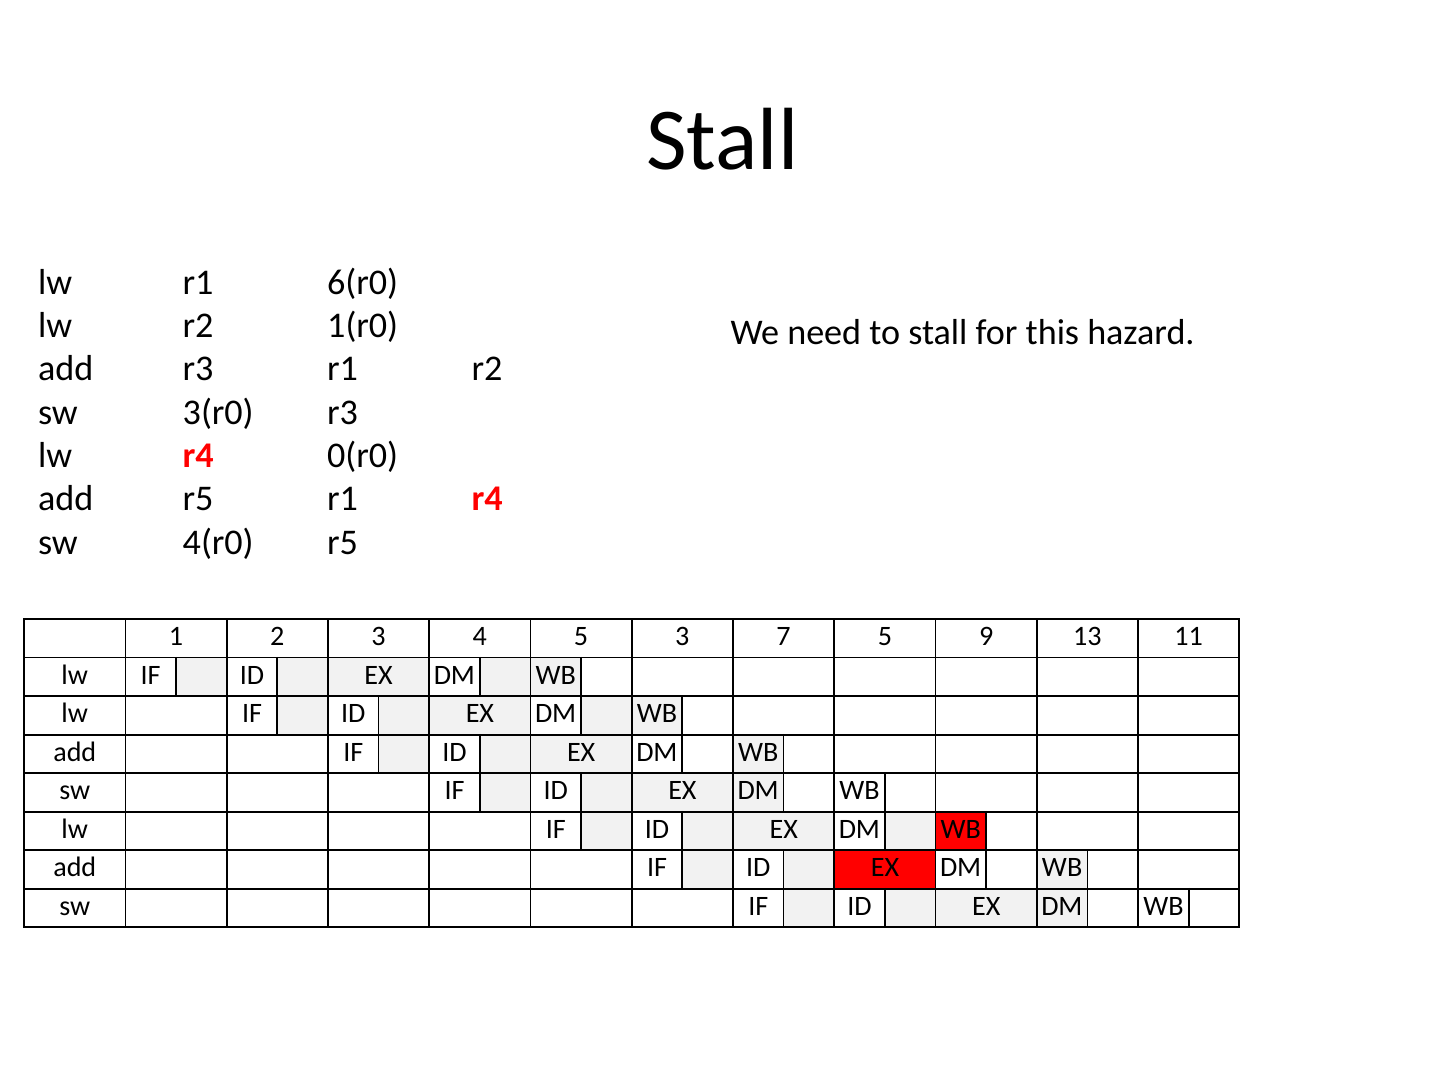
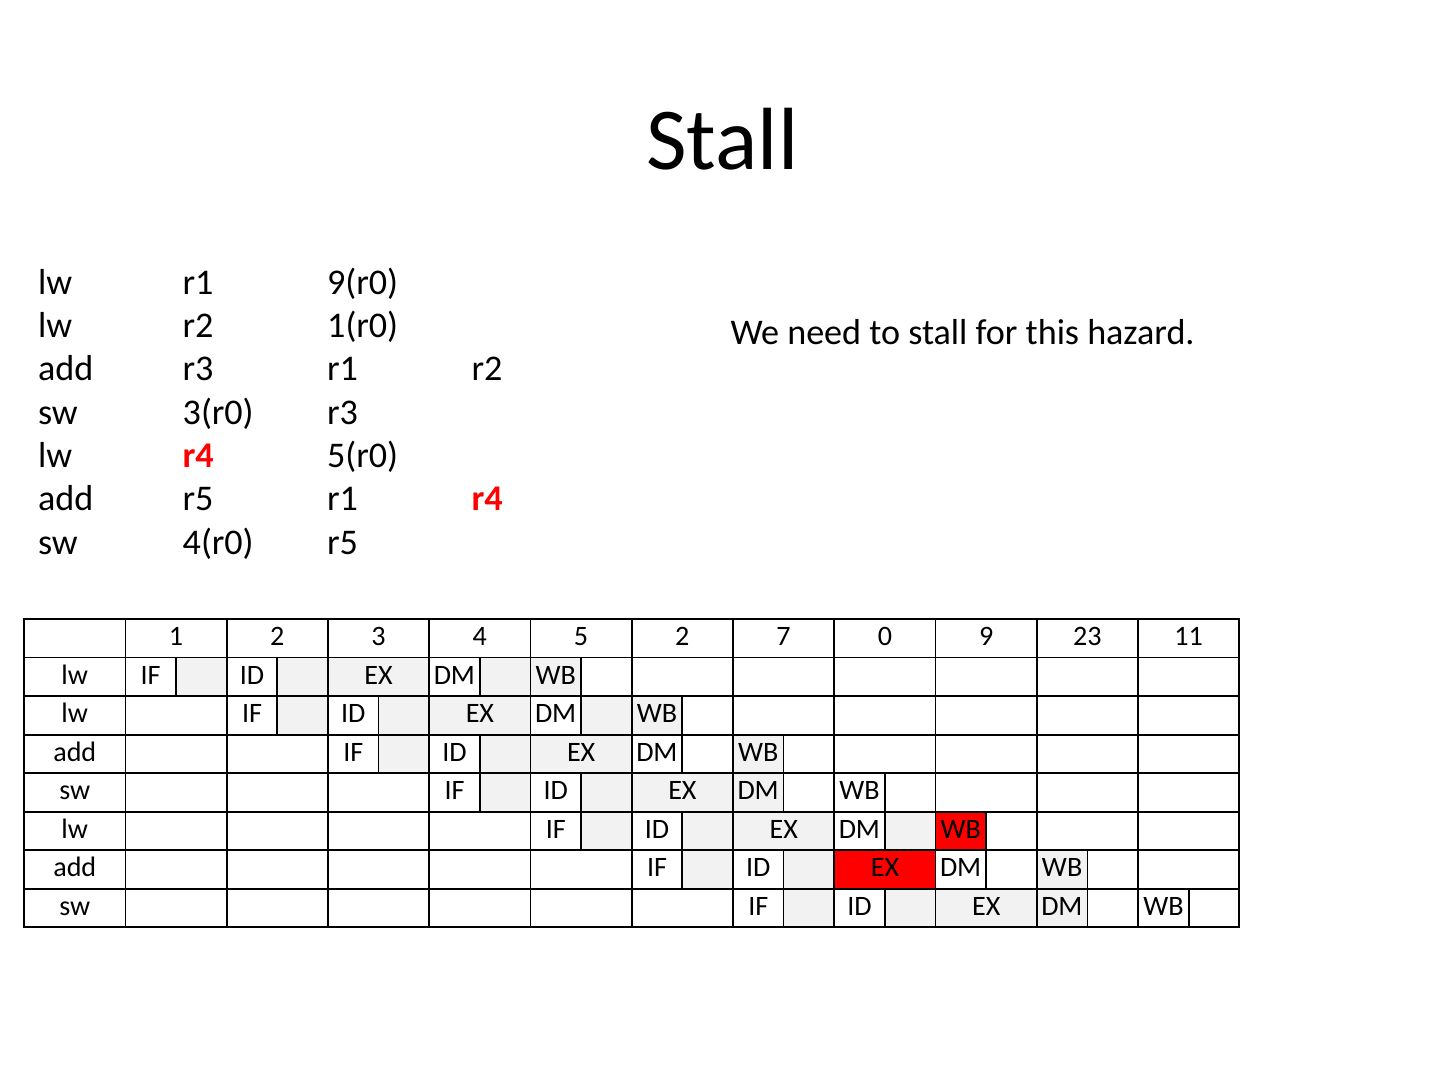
6(r0: 6(r0 -> 9(r0 (363, 282)
0(r0: 0(r0 -> 5(r0 (363, 456)
5 3: 3 -> 2 (682, 636)
7 5: 5 -> 0 (885, 636)
13: 13 -> 23 (1087, 636)
